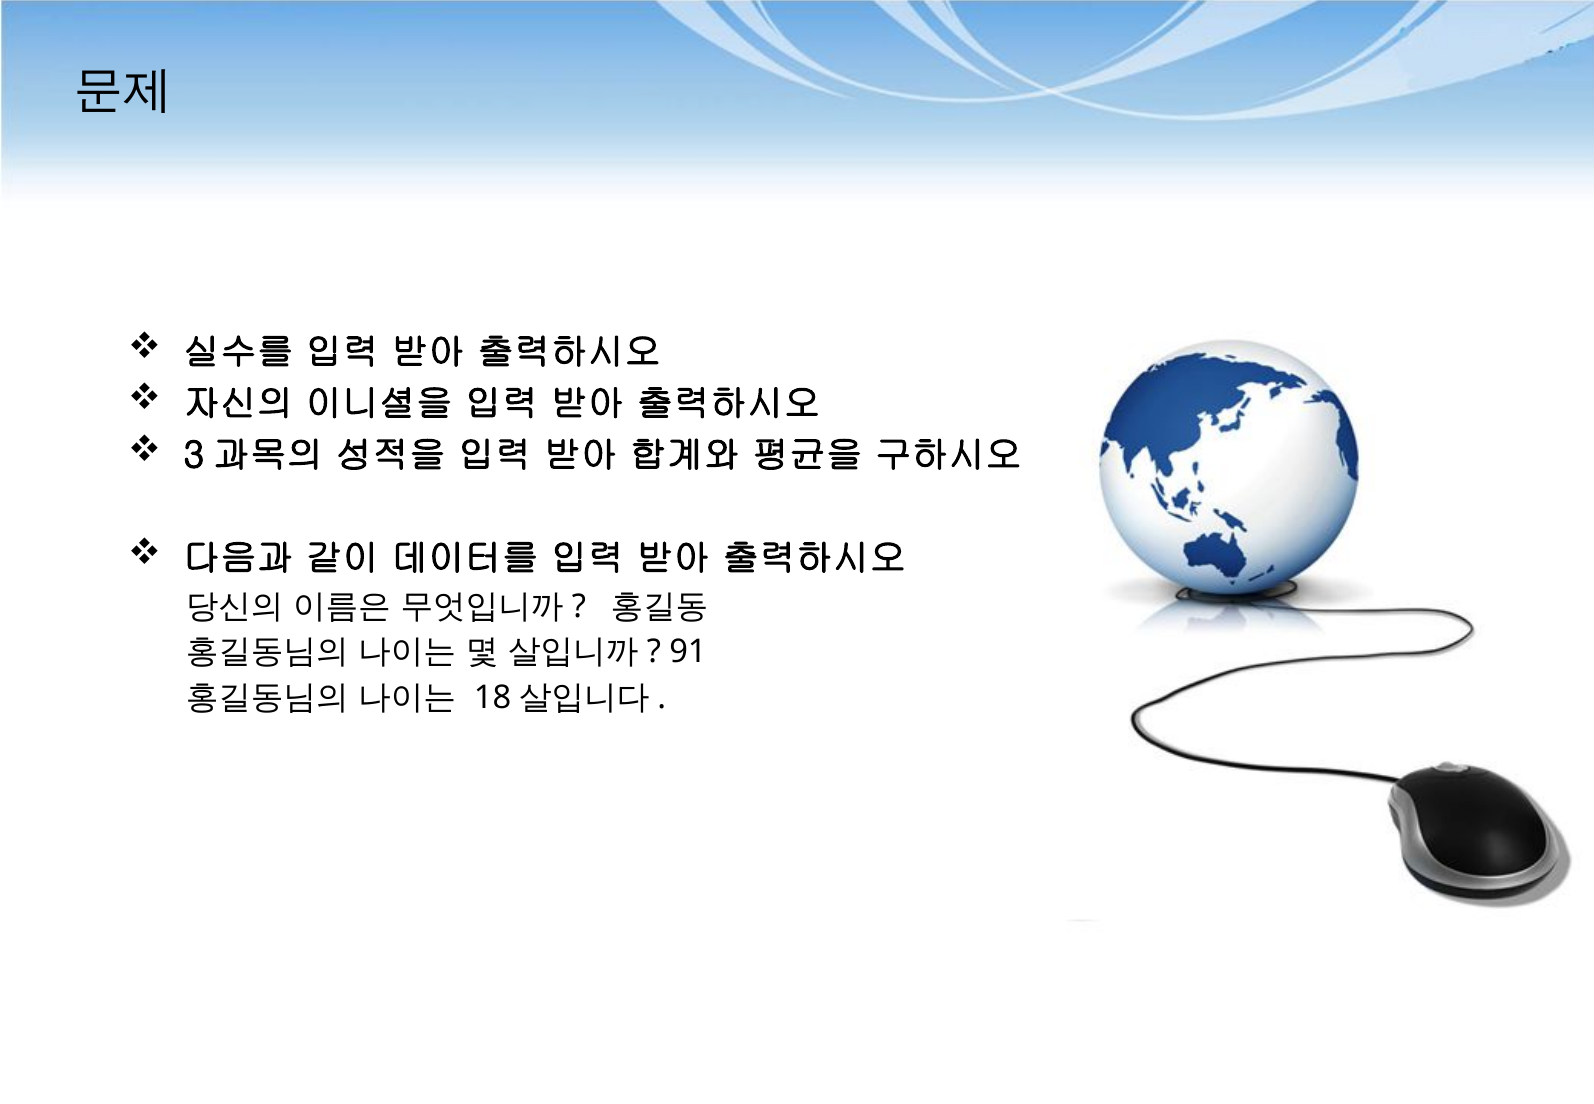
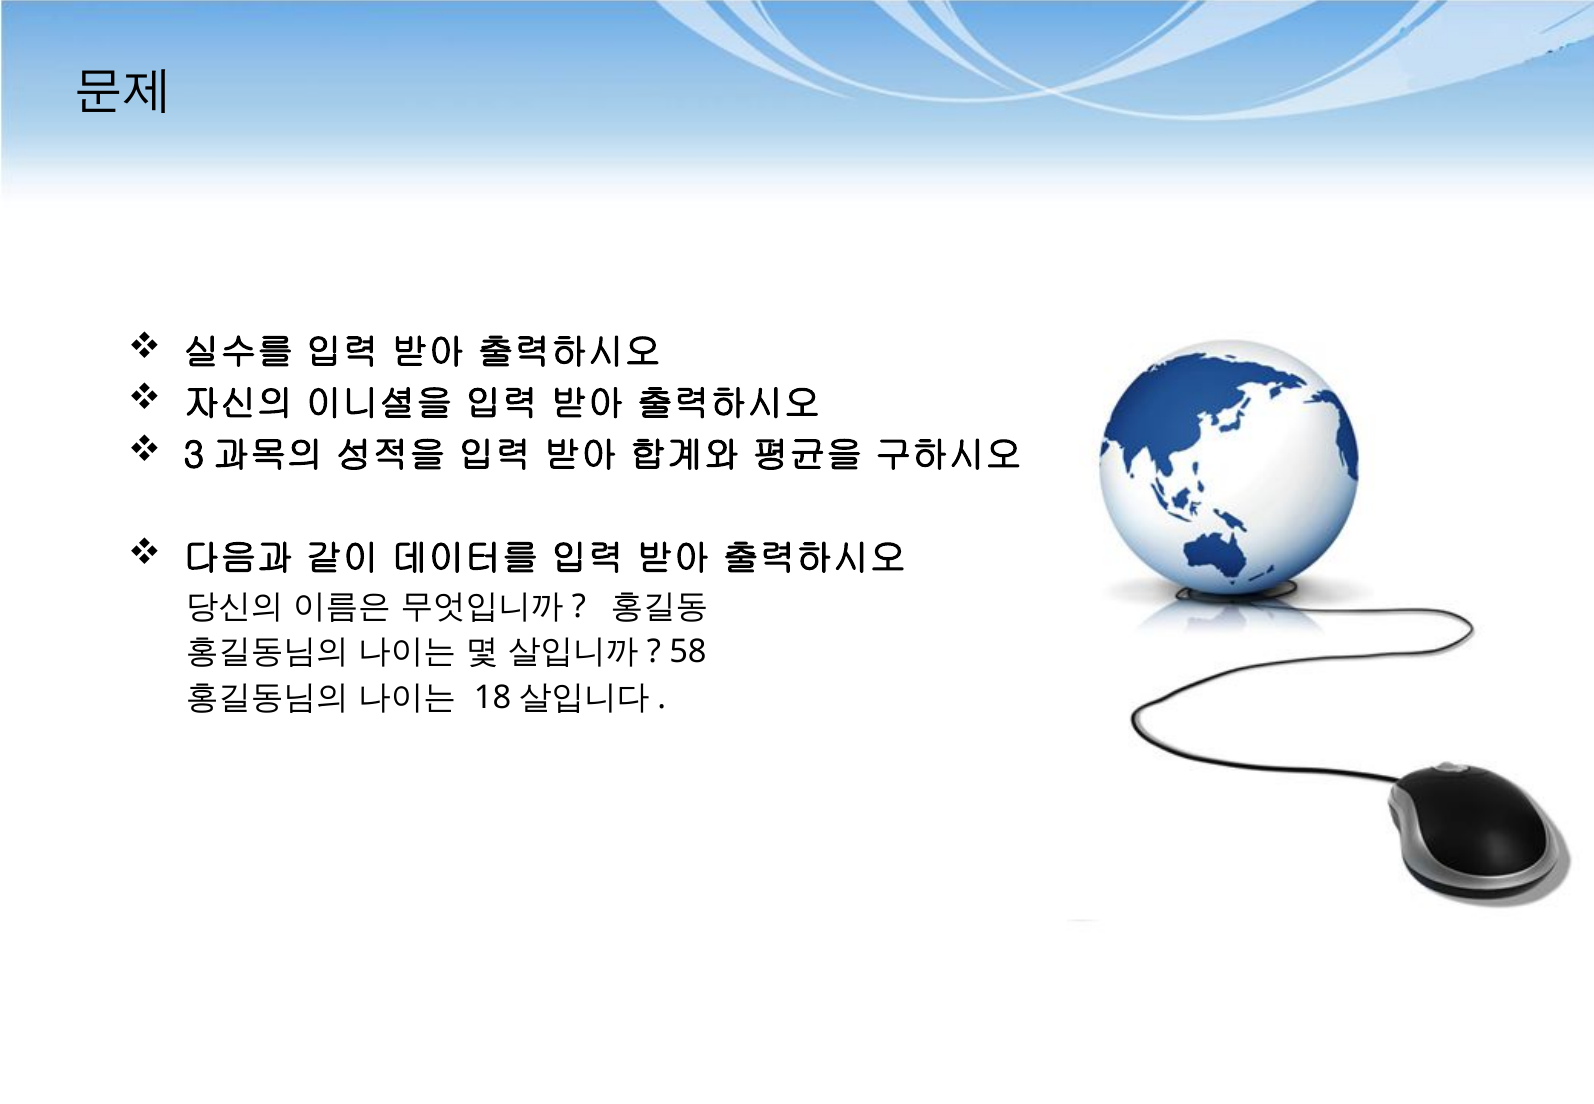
91: 91 -> 58 (688, 652)
